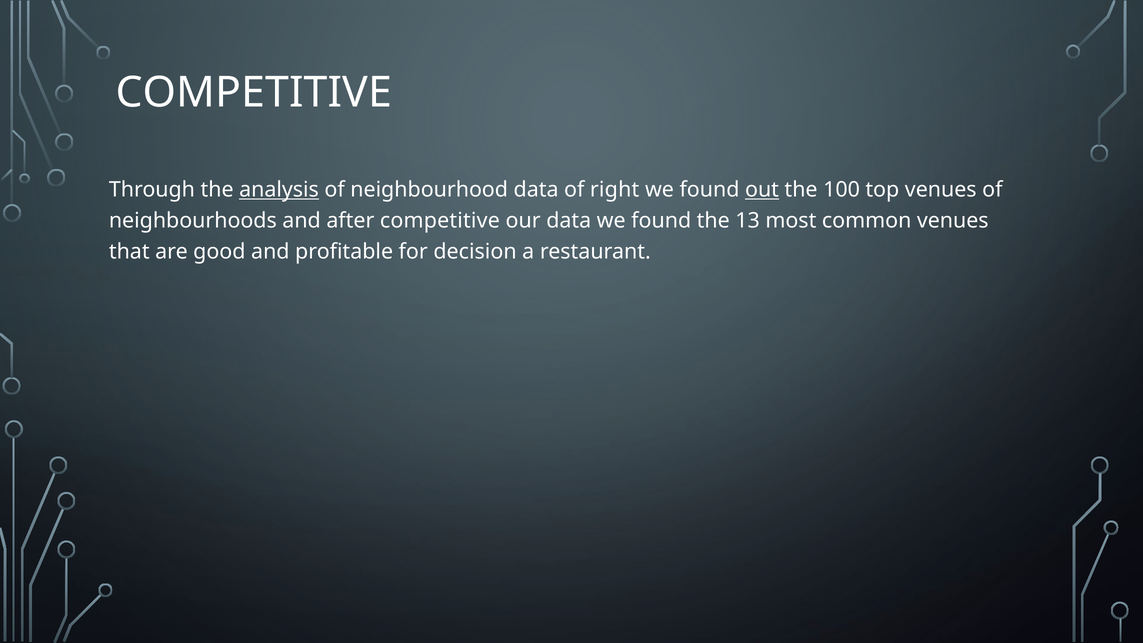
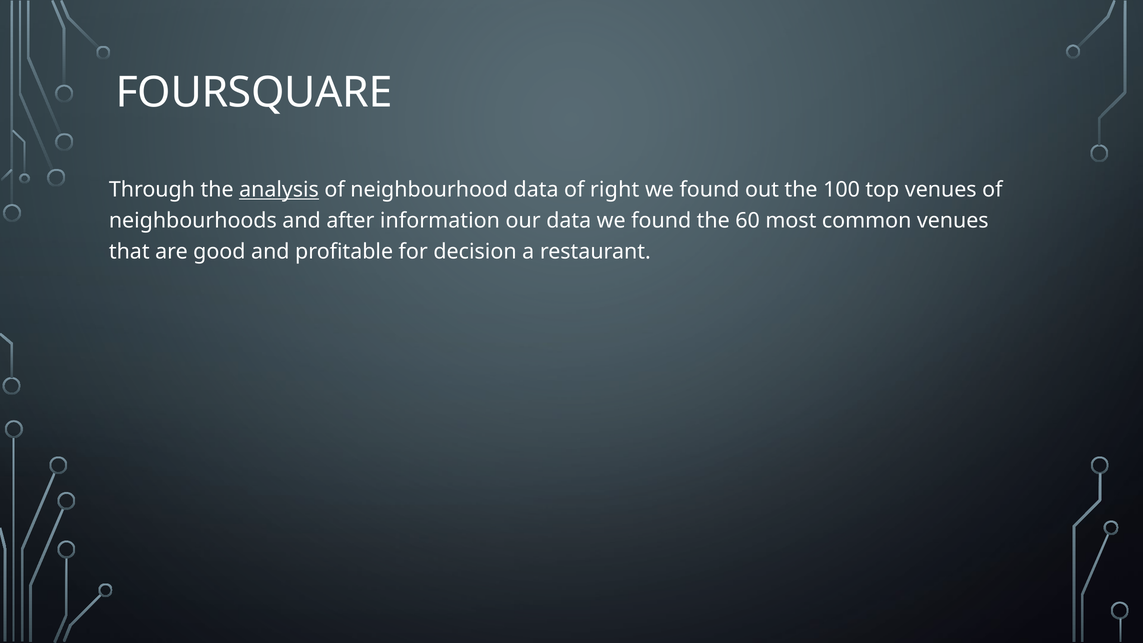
COMPETITIVE: COMPETITIVE -> FOURSQUARE (254, 93)
out underline: present -> none (762, 190)
after competitive: competitive -> information (440, 221)
13: 13 -> 60 (748, 221)
